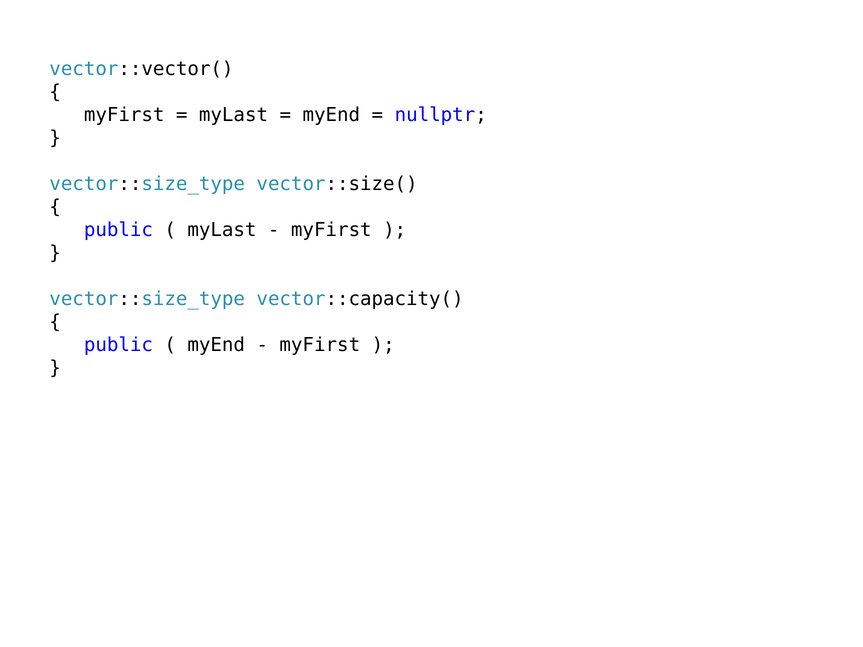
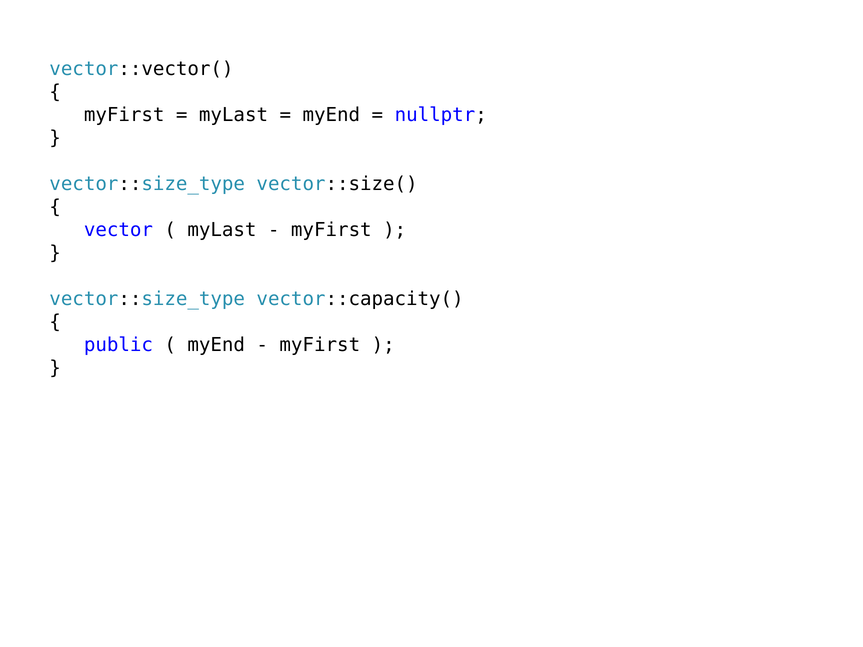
public: public -> vector (118, 230)
